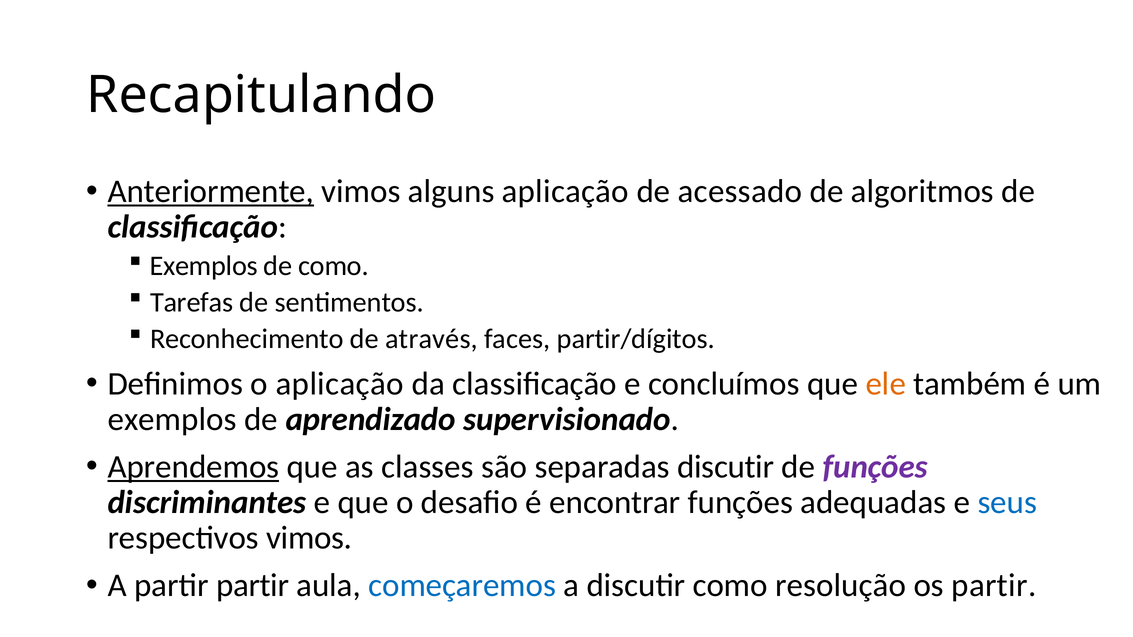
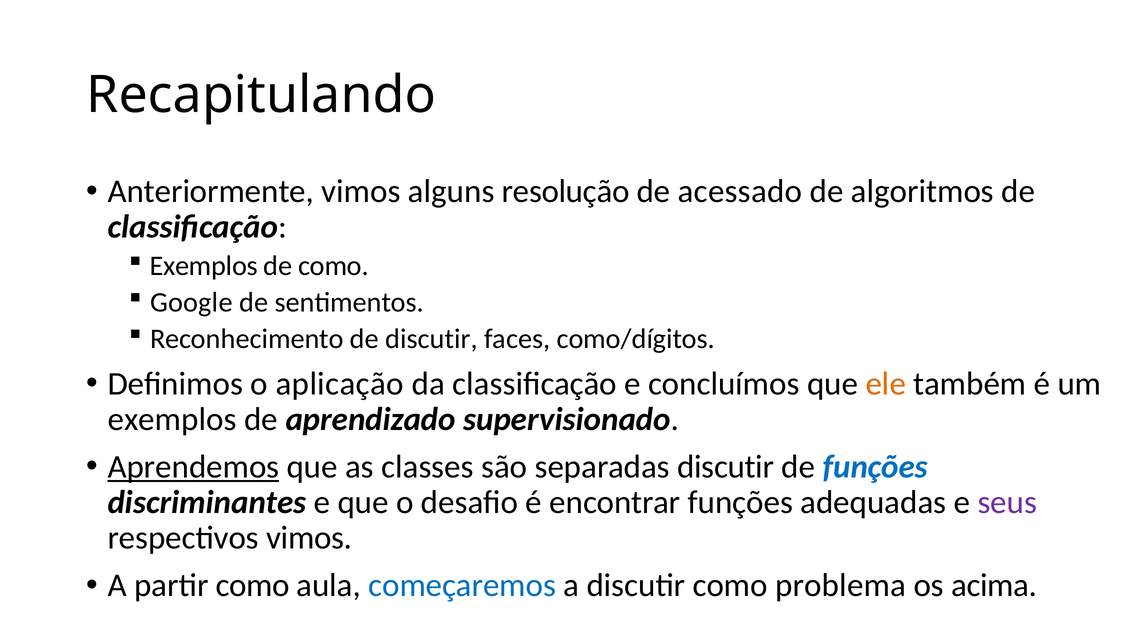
Anteriormente underline: present -> none (211, 191)
alguns aplicação: aplicação -> resolução (566, 191)
Tarefas: Tarefas -> Google (191, 303)
de através: através -> discutir (432, 339)
partir/dígitos: partir/dígitos -> como/dígitos (636, 339)
funções colour: purple -> blue (875, 467)
seus colour: blue -> purple (1007, 503)
partir partir: partir -> como (253, 586)
resolução: resolução -> problema (841, 586)
os partir: partir -> acima (994, 586)
